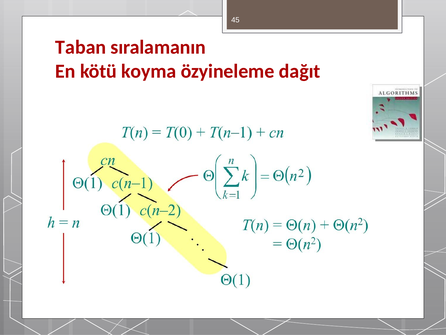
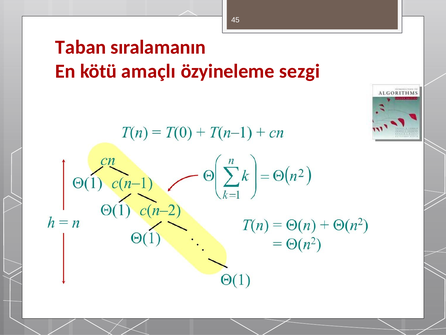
koyma: koyma -> amaçlı (149, 71)
dağıt: dağıt -> sezgi (300, 71)
